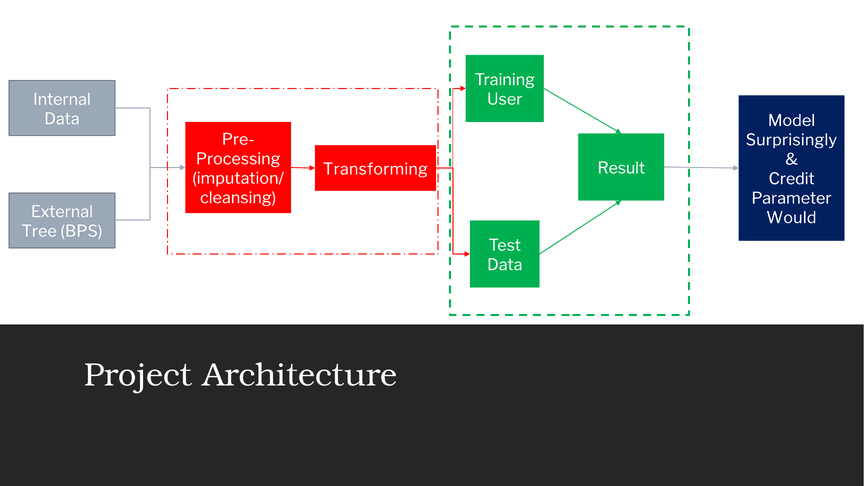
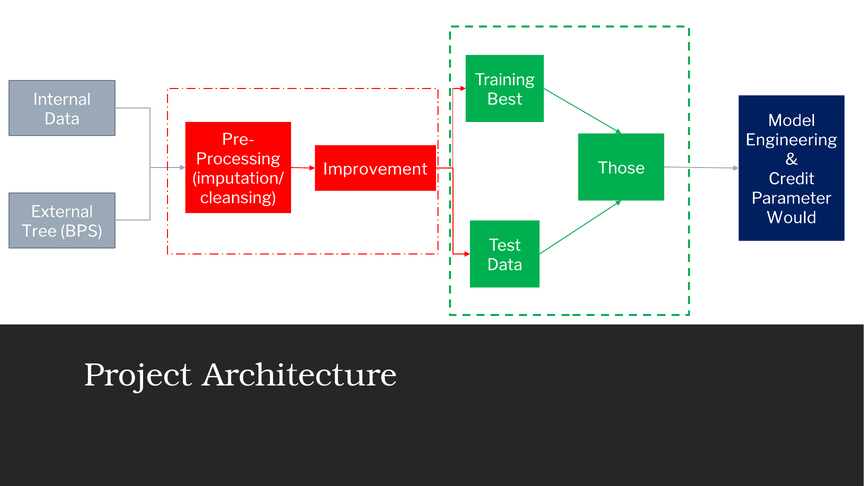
User: User -> Best (505, 99)
Surprisingly: Surprisingly -> Engineering (791, 140)
Result: Result -> Those (621, 168)
Transforming: Transforming -> Improvement (375, 169)
